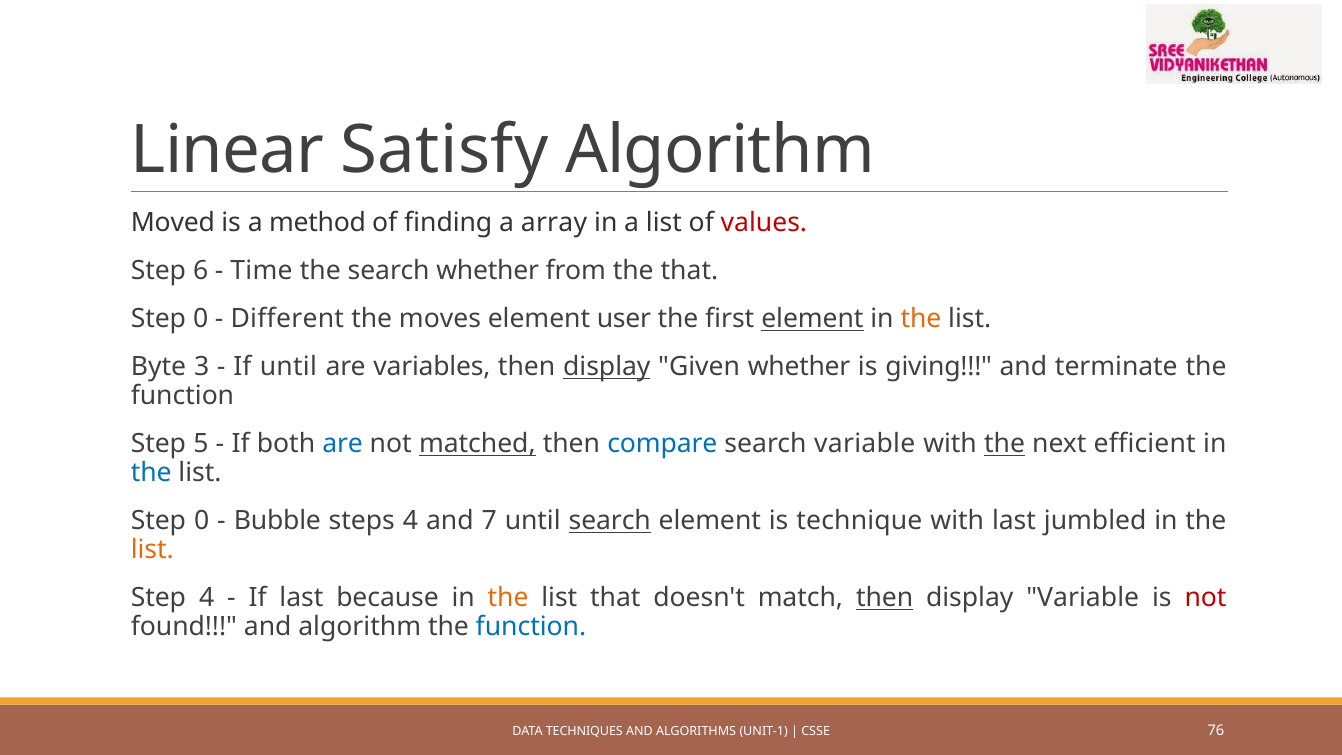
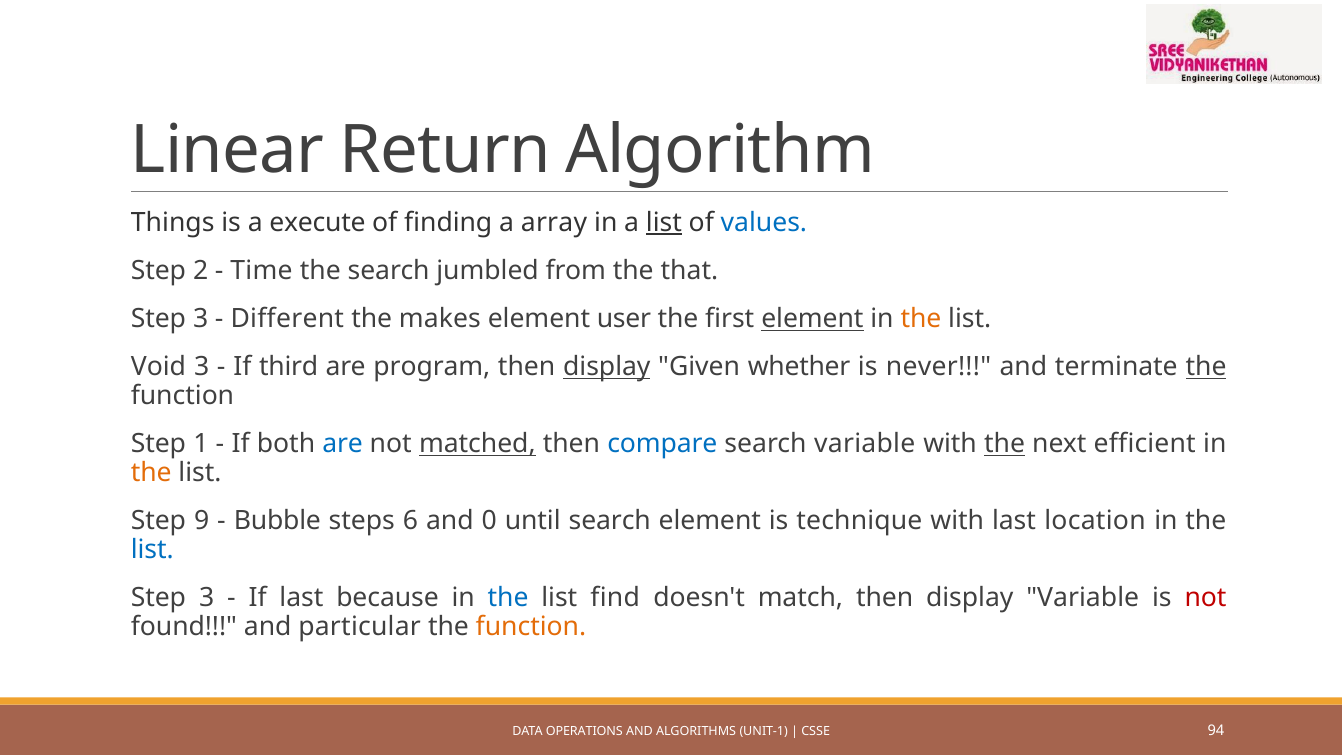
Satisfy: Satisfy -> Return (445, 150)
Moved: Moved -> Things (173, 222)
method: method -> execute (318, 222)
list underline: none -> present (664, 222)
values colour: red -> blue (764, 222)
6: 6 -> 2 (201, 271)
search whether: whether -> jumbled (488, 271)
0: 0 -> 3 (201, 319)
moves: moves -> makes (440, 319)
Byte: Byte -> Void (158, 367)
If until: until -> third (289, 367)
variables: variables -> program (432, 367)
giving: giving -> never (938, 367)
the underline: none -> present (1206, 367)
5: 5 -> 1 (201, 444)
the colour: blue -> orange (151, 473)
0: 0 -> 9 (202, 521)
steps 4: 4 -> 6 (411, 521)
7: 7 -> 0 (489, 521)
search underline: present -> none (610, 521)
jumbled: jumbled -> location (1095, 521)
list colour: orange -> blue (152, 550)
4: 4 -> 3 (207, 598)
the colour: orange -> blue (508, 598)
list that: that -> find (615, 598)
then underline: present -> none (885, 598)
and algorithm: algorithm -> particular (360, 627)
function colour: blue -> orange (531, 627)
TECHNIQUES: TECHNIQUES -> OPERATIONS (584, 731)
76: 76 -> 94 (1216, 731)
